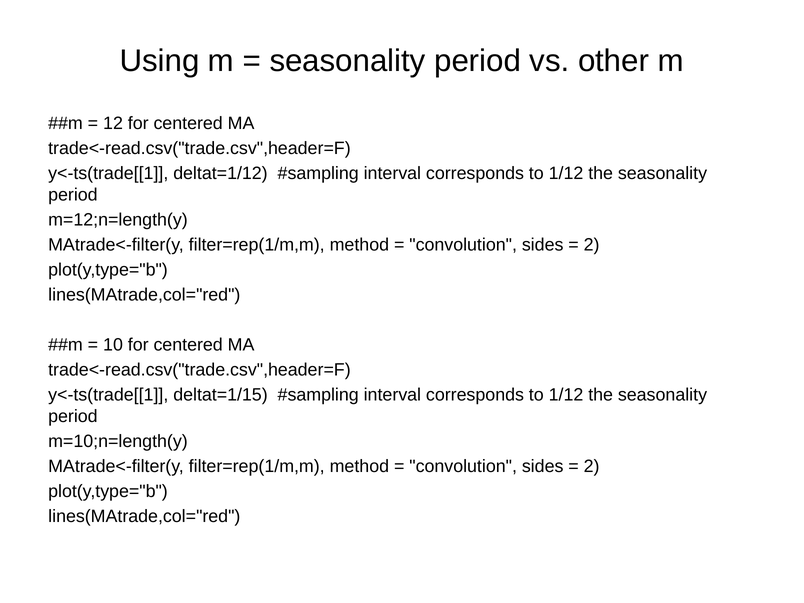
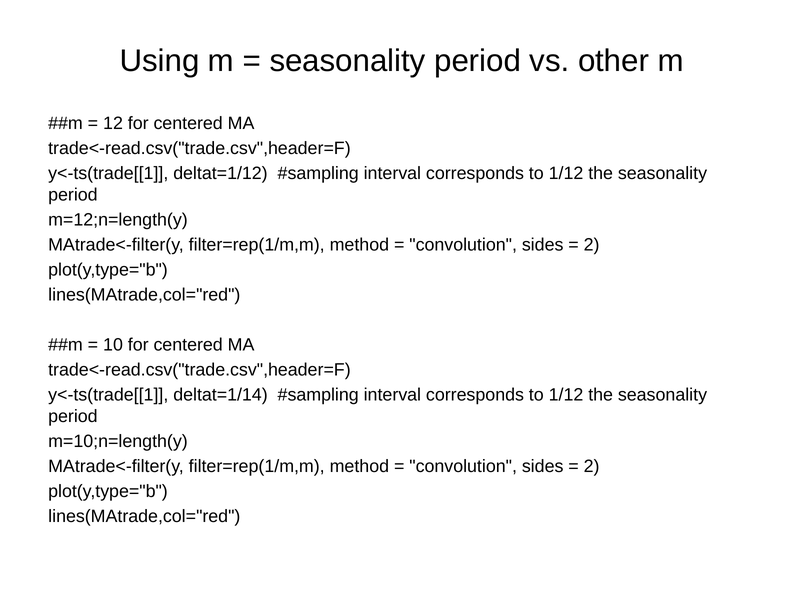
deltat=1/15: deltat=1/15 -> deltat=1/14 (220, 395)
